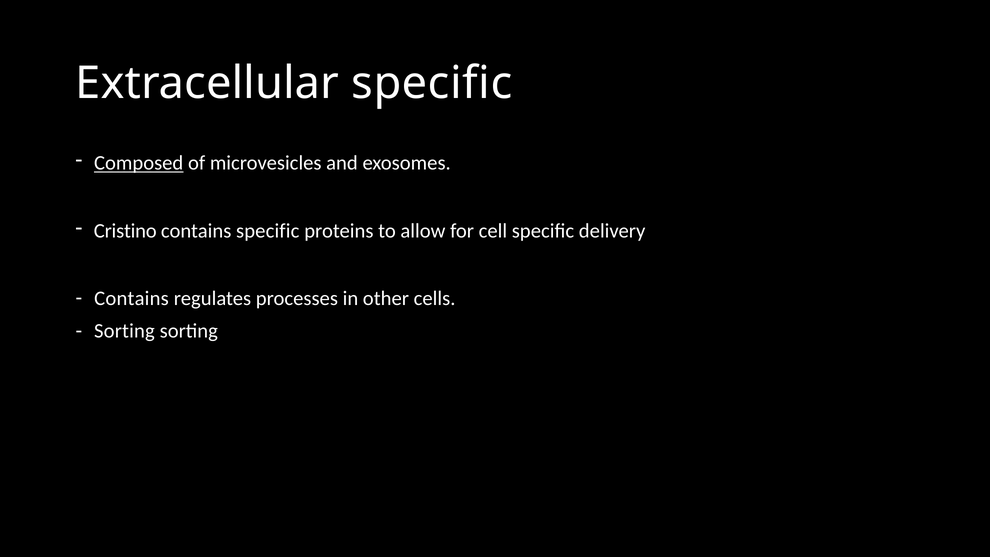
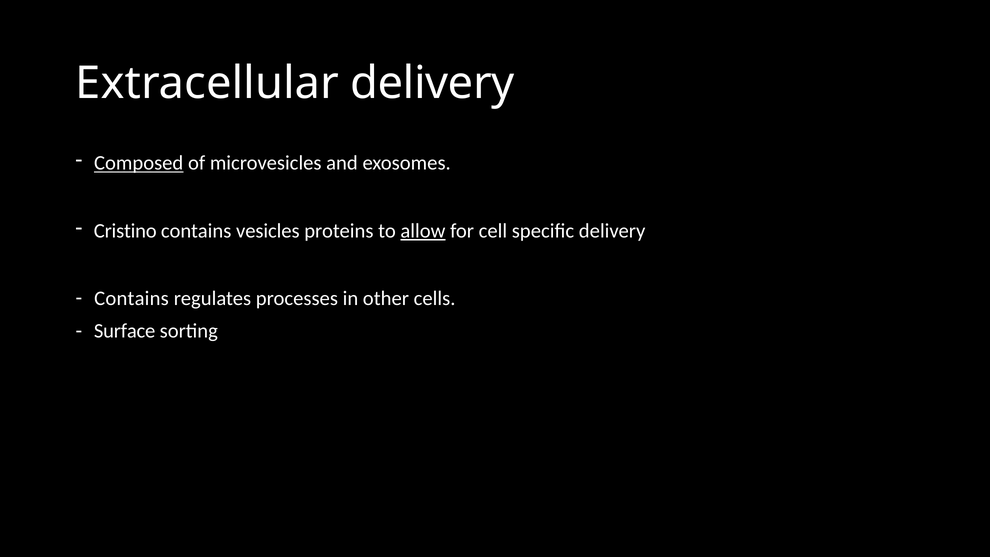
Extracellular specific: specific -> delivery (432, 83)
contains specific: specific -> vesicles (268, 231)
allow underline: none -> present (423, 231)
Sorting: Sorting -> Surface (125, 331)
